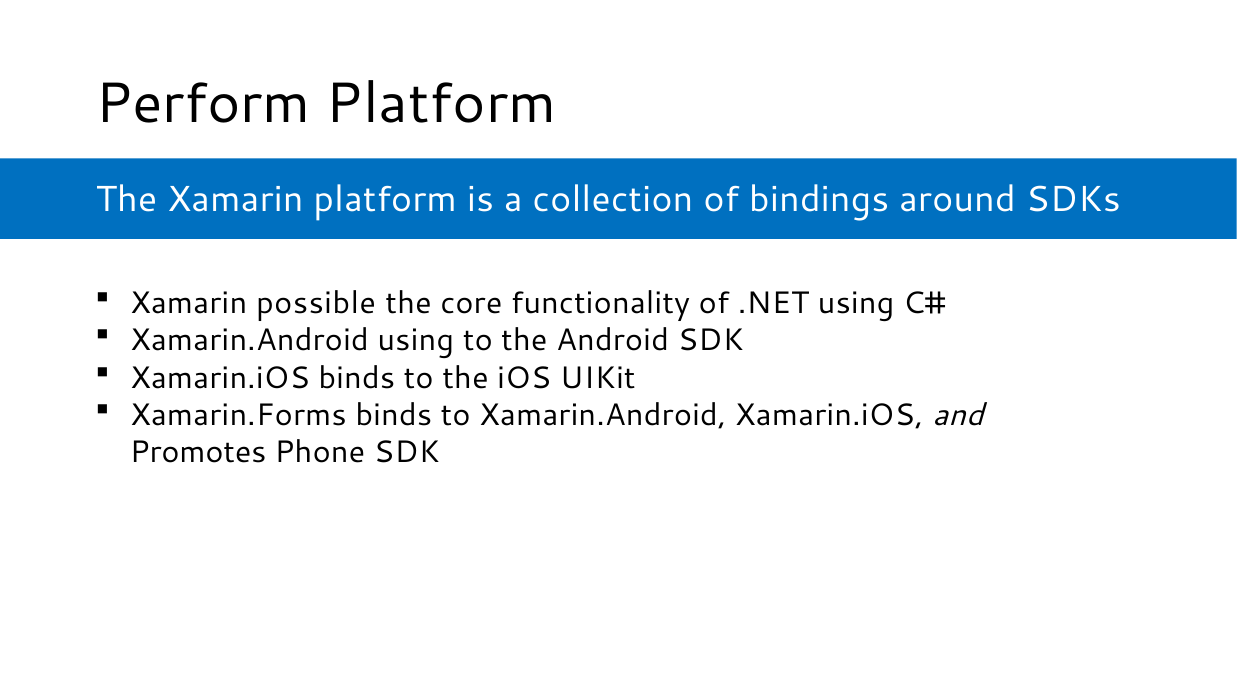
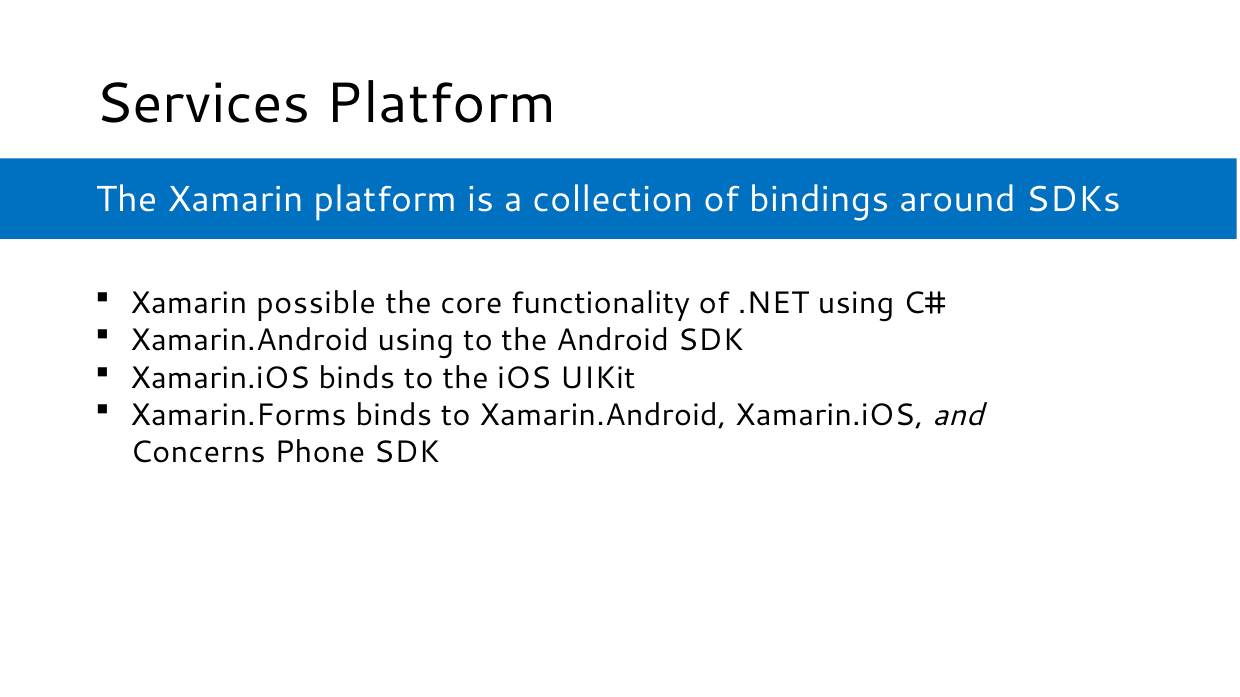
Perform: Perform -> Services (203, 104)
Promotes: Promotes -> Concerns (198, 452)
